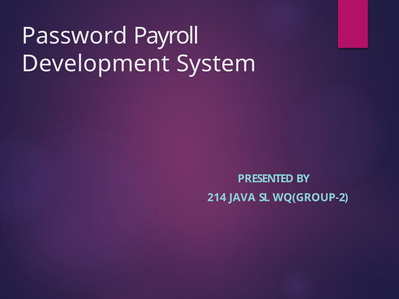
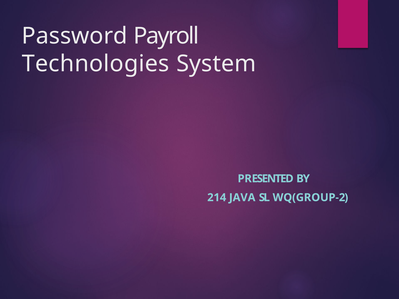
Development: Development -> Technologies (96, 64)
